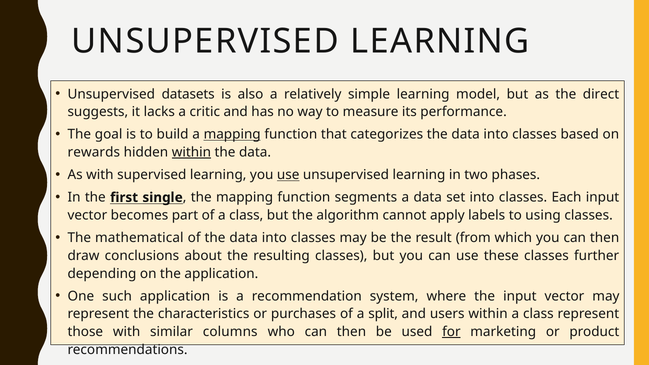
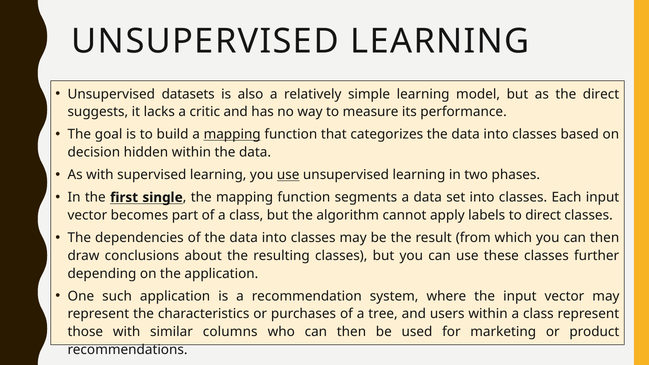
rewards: rewards -> decision (94, 152)
within underline: present -> none (191, 152)
to using: using -> direct (543, 215)
mathematical: mathematical -> dependencies (139, 238)
split: split -> tree (383, 314)
for underline: present -> none (451, 332)
